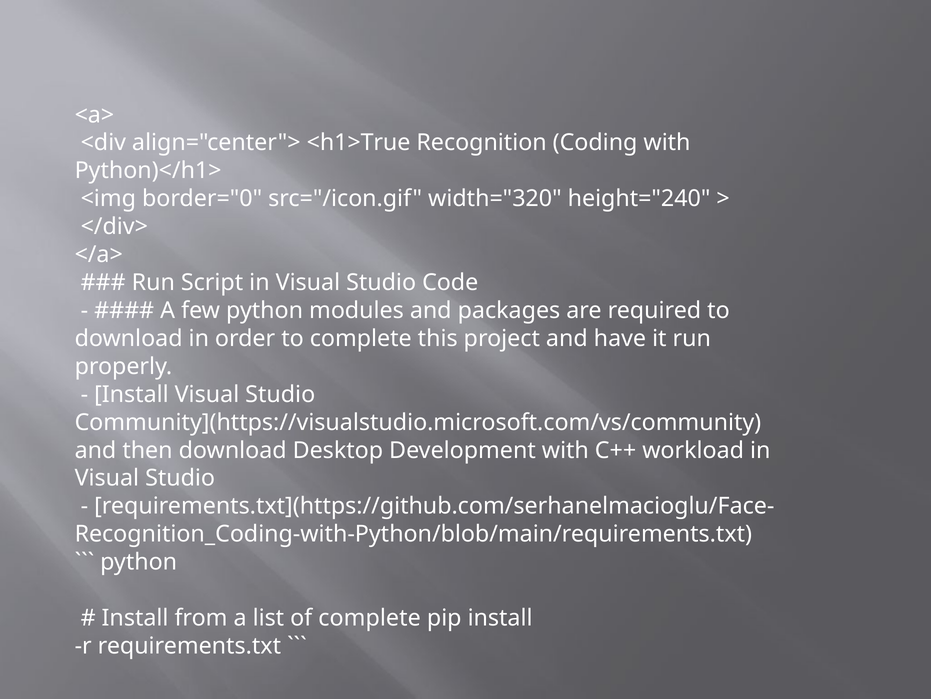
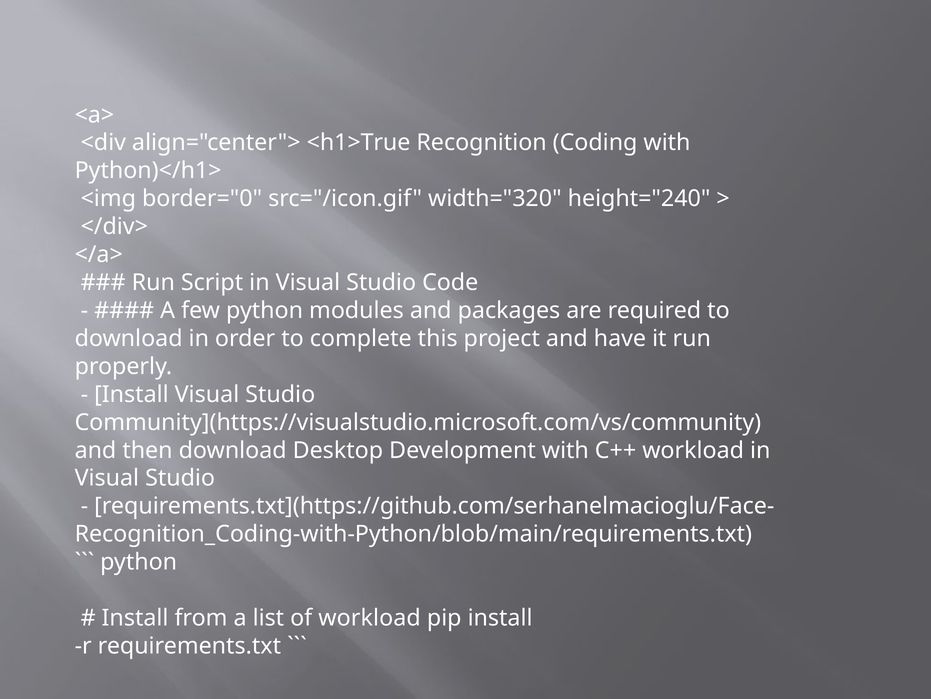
of complete: complete -> workload (370, 617)
